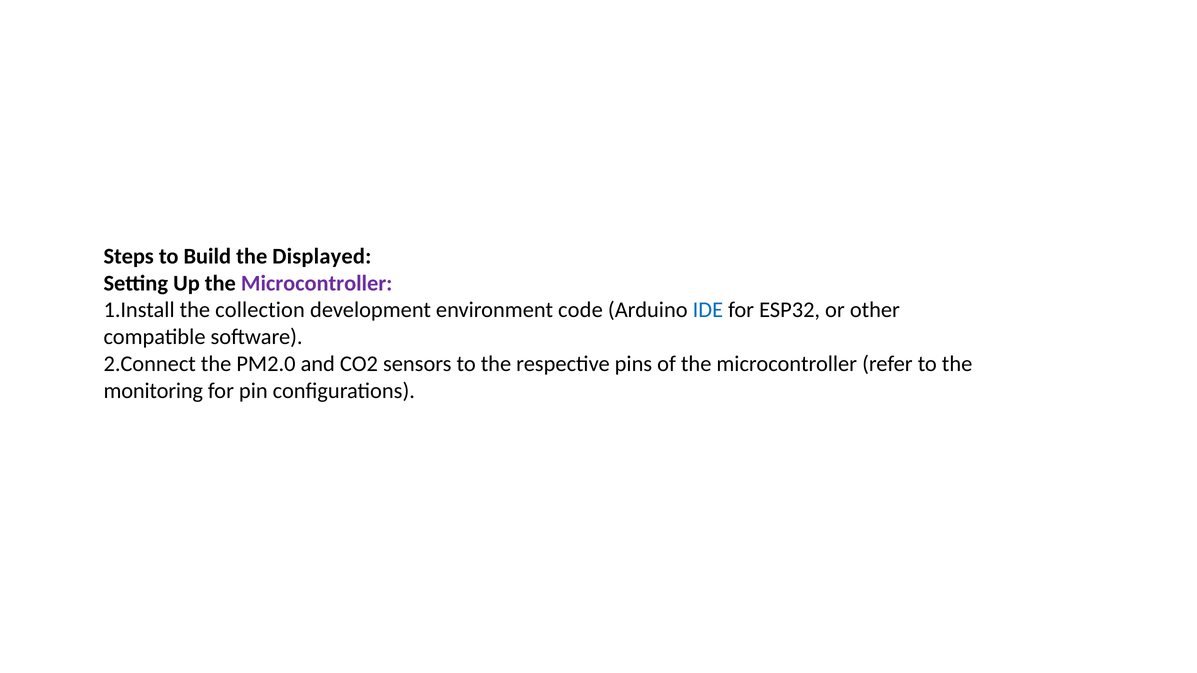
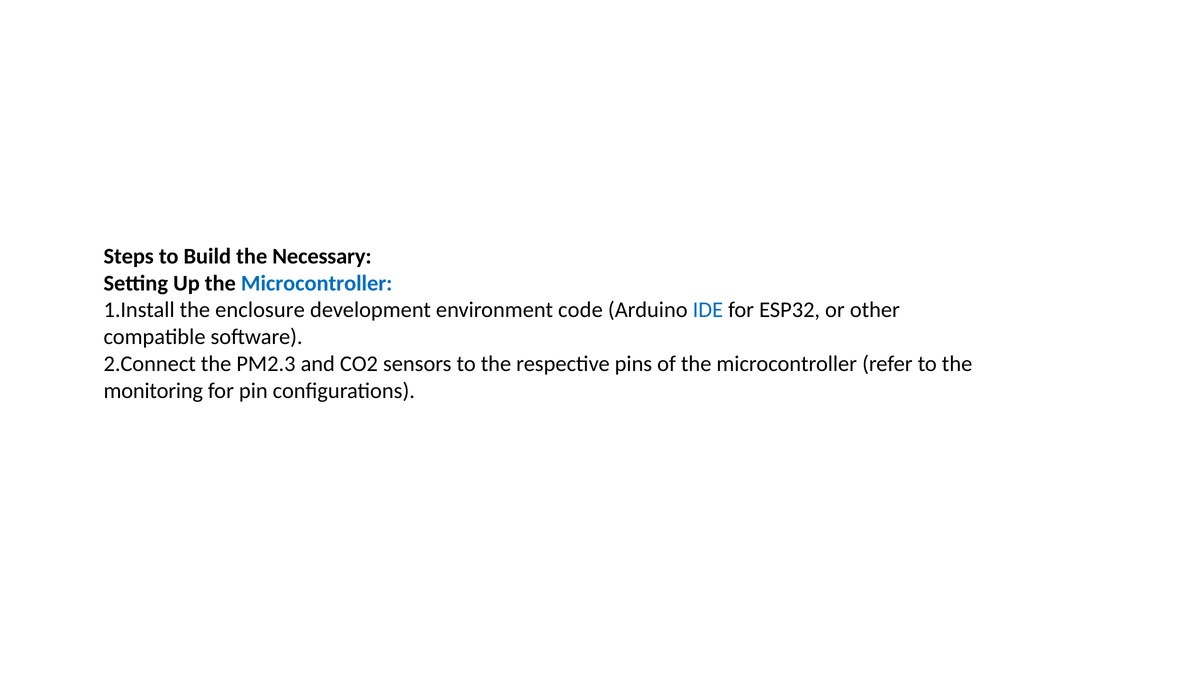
Displayed: Displayed -> Necessary (322, 256)
Microcontroller colour: purple -> blue (317, 283)
collection: collection -> enclosure (260, 310)
PM2.0: PM2.0 -> PM2.3 (266, 364)
